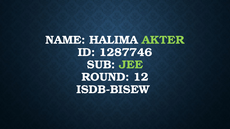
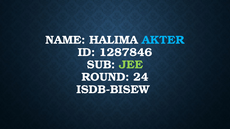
AKTER colour: light green -> light blue (163, 40)
1287746: 1287746 -> 1287846 (126, 52)
12: 12 -> 24 (141, 77)
